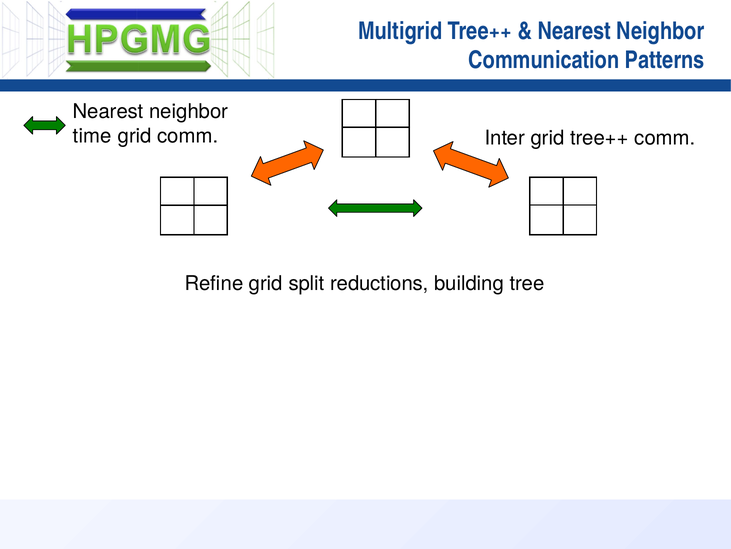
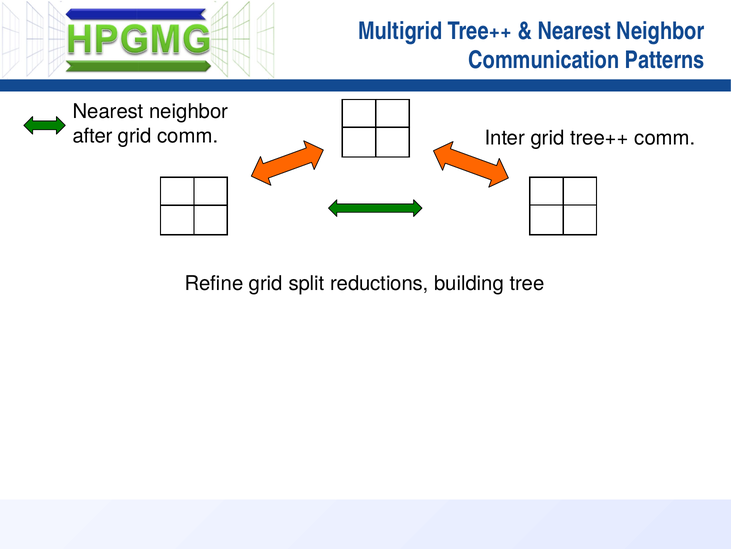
time: time -> after (92, 136)
